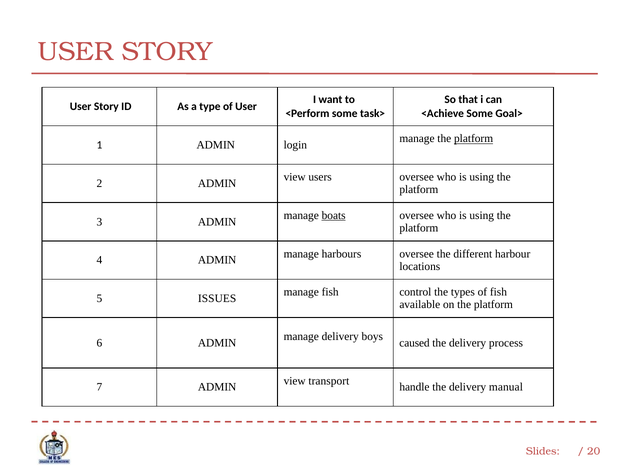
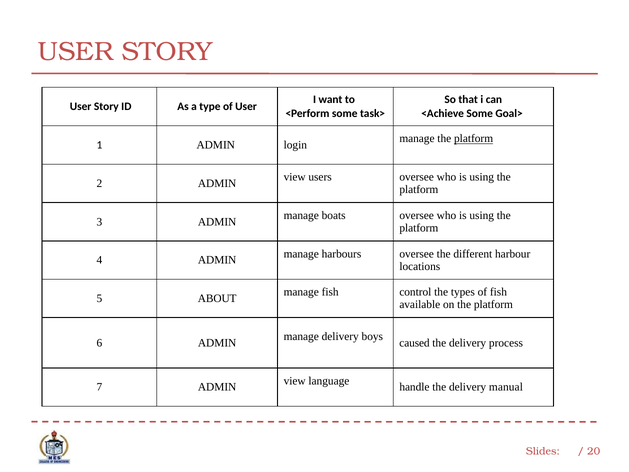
boats underline: present -> none (334, 215)
ISSUES: ISSUES -> ABOUT (217, 298)
transport: transport -> language (329, 381)
